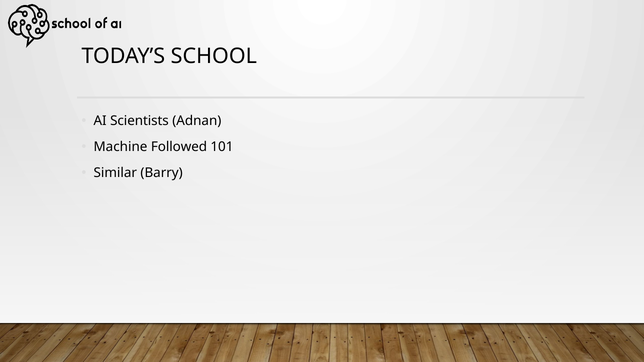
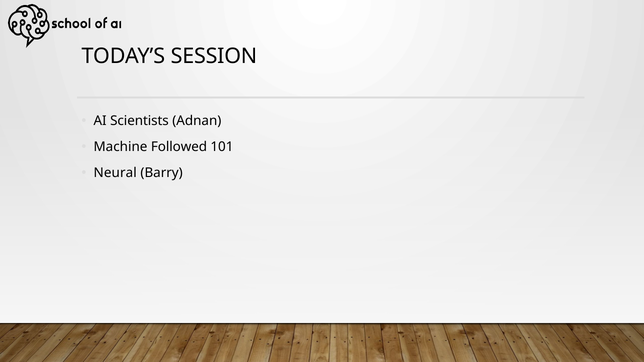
SCHOOL: SCHOOL -> SESSION (214, 56)
Similar: Similar -> Neural (115, 173)
